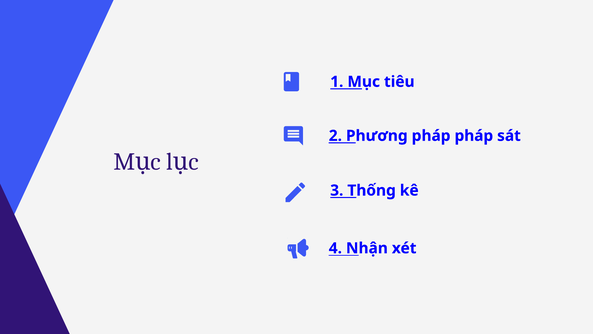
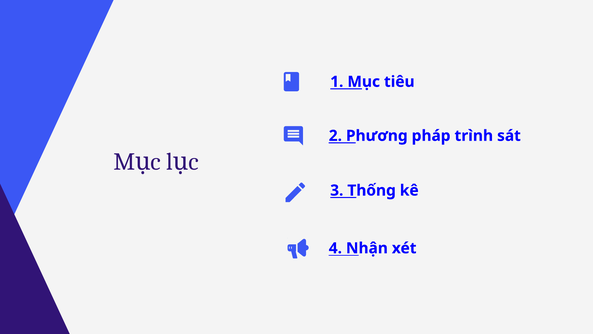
pháp pháp: pháp -> trình (474, 136)
